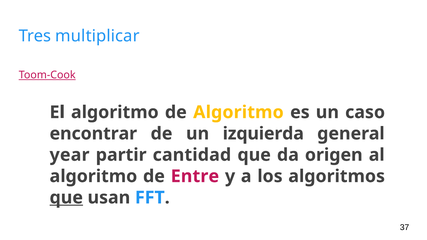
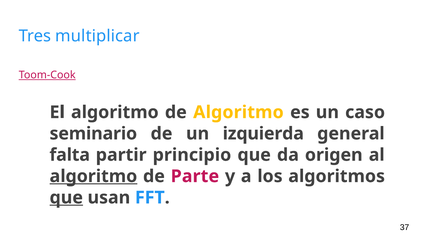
encontrar: encontrar -> seminario (93, 134)
year: year -> falta (70, 155)
cantidad: cantidad -> principio (192, 155)
algoritmo underline: none -> present (93, 176)
Entre: Entre -> Parte (195, 176)
